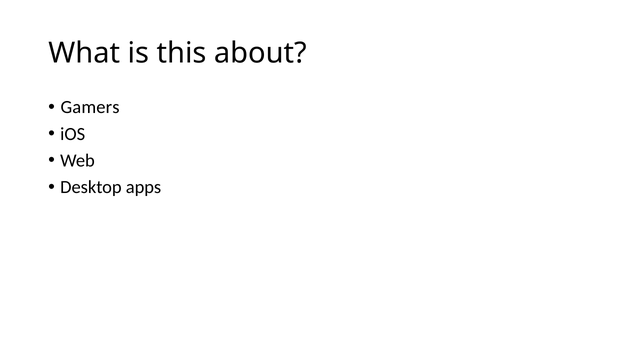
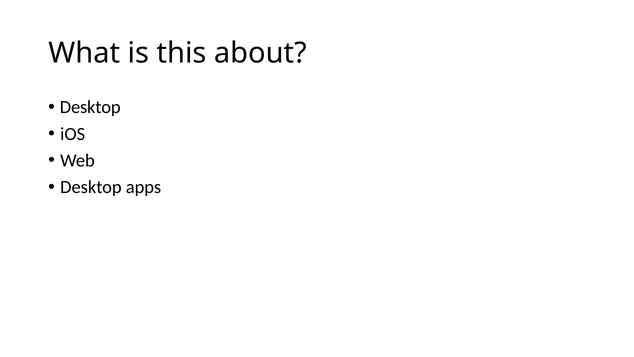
Gamers: Gamers -> Desktop (90, 107)
